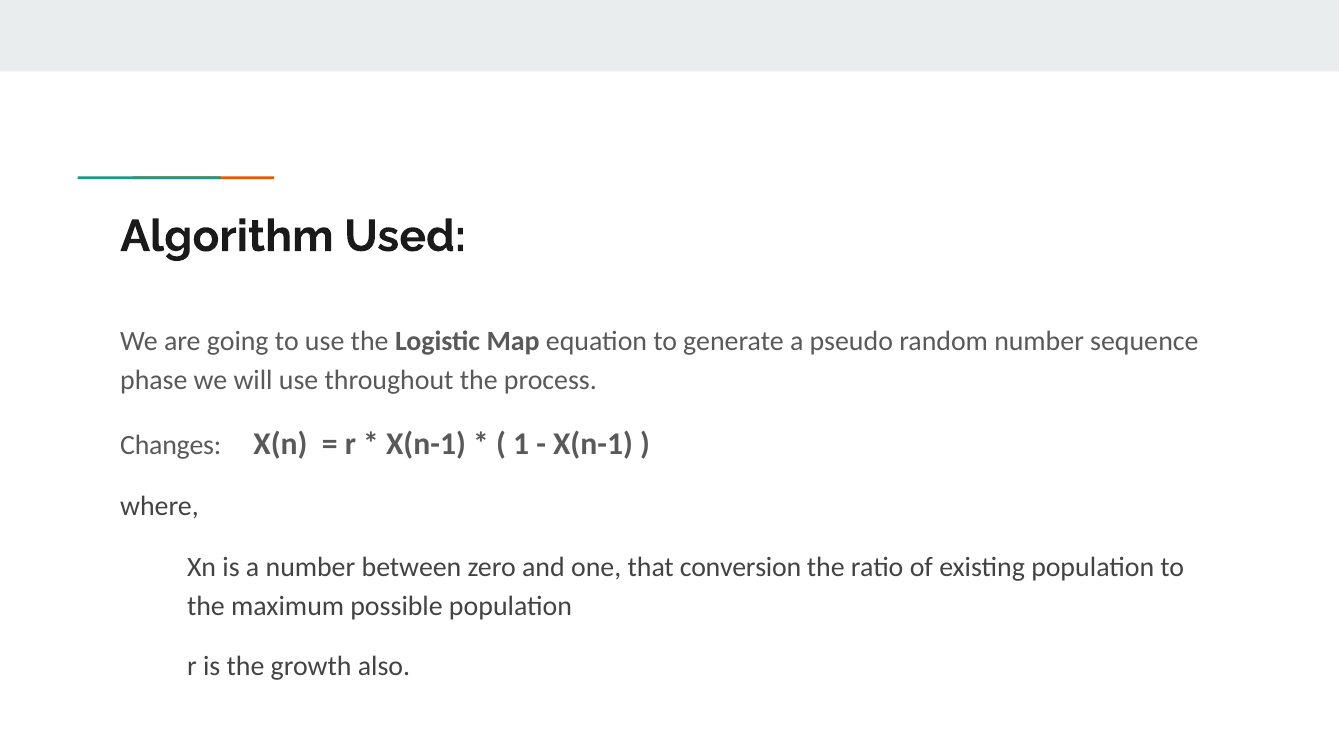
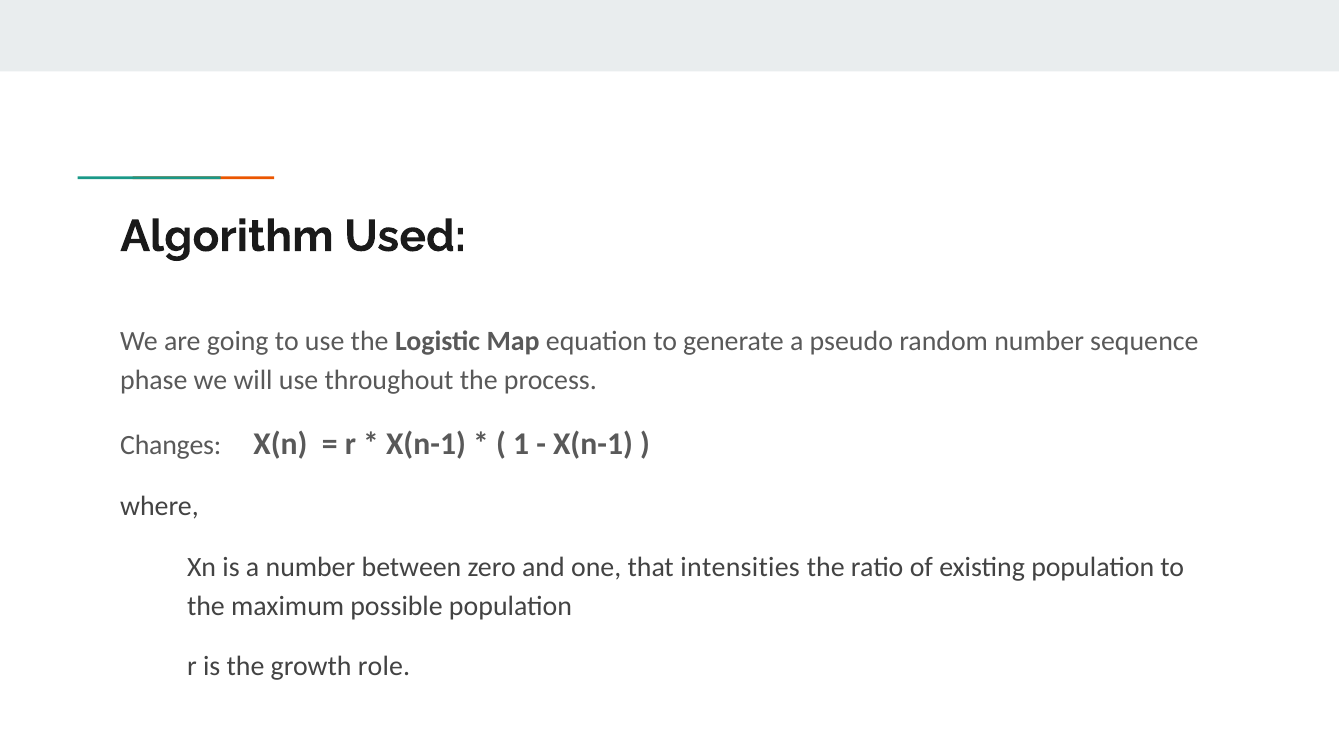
conversion: conversion -> intensities (740, 568)
also: also -> role (384, 667)
